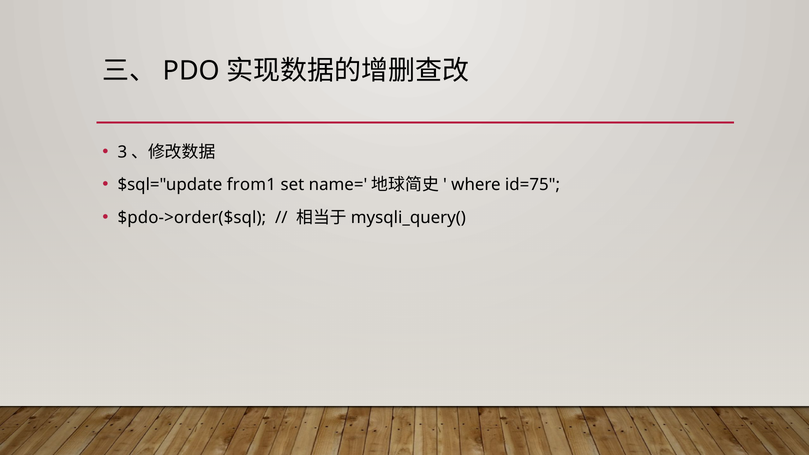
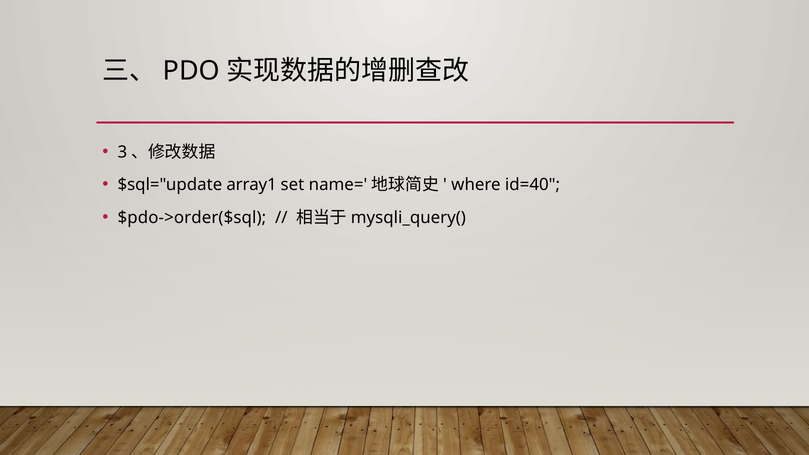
from1: from1 -> array1 (252, 185)
id=75: id=75 -> id=40 (533, 185)
